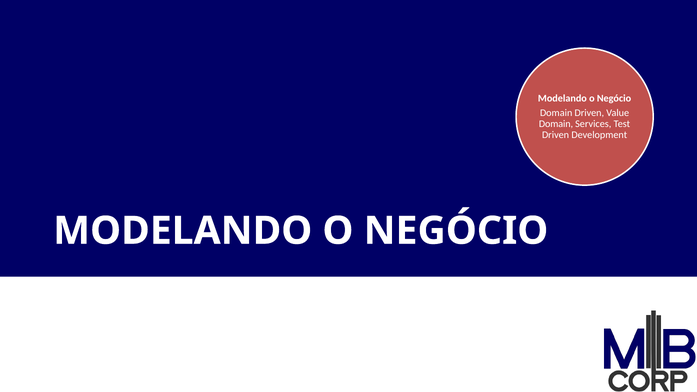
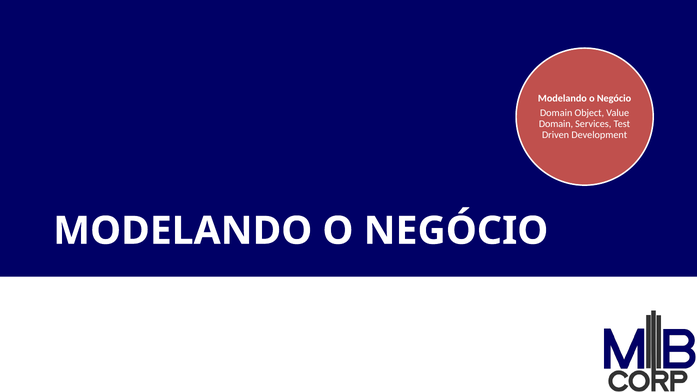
Domain Driven: Driven -> Object (589, 113)
